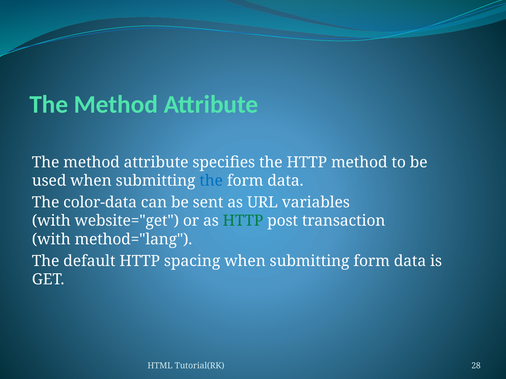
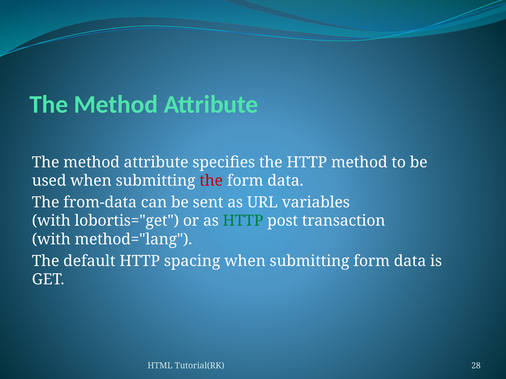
the colour: blue -> red (211, 181)
color-data: color-data -> from-data (100, 203)
website="get: website="get -> lobortis="get (127, 221)
